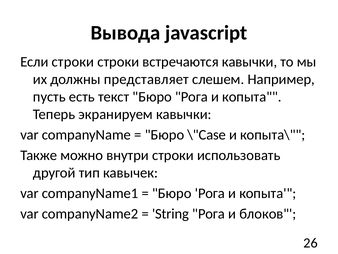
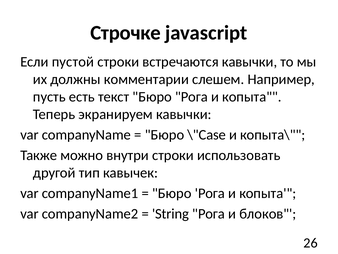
Вывода: Вывода -> Строчке (126, 33)
Если строки: строки -> пустой (73, 62)
представляет: представляет -> комментарии (146, 79)
